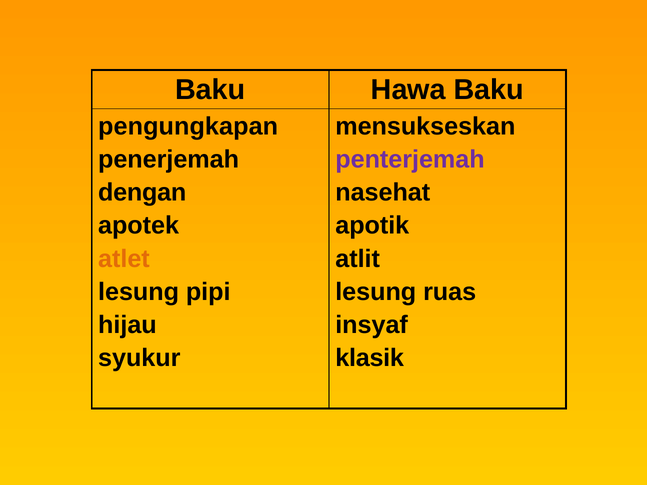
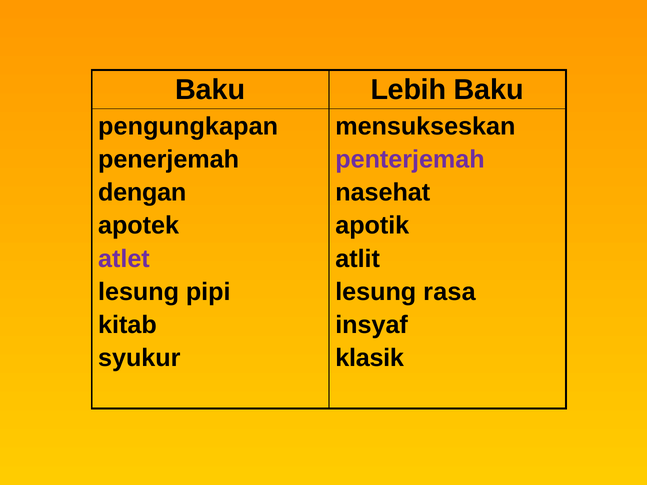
Hawa: Hawa -> Lebih (408, 90)
atlet colour: orange -> purple (124, 259)
ruas: ruas -> rasa (449, 292)
hijau: hijau -> kitab (127, 325)
